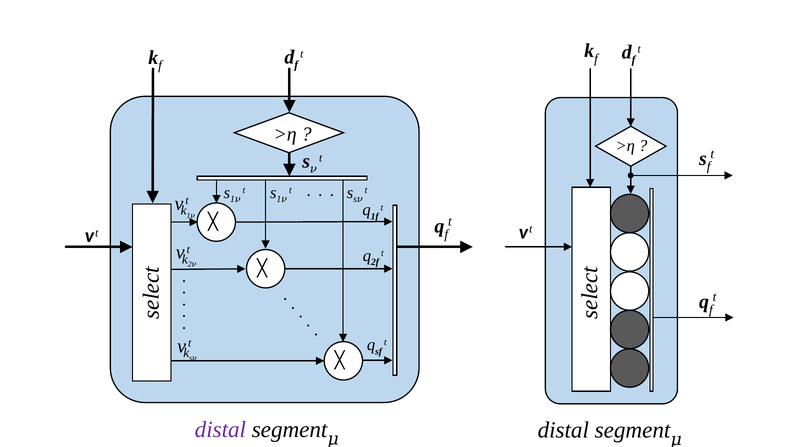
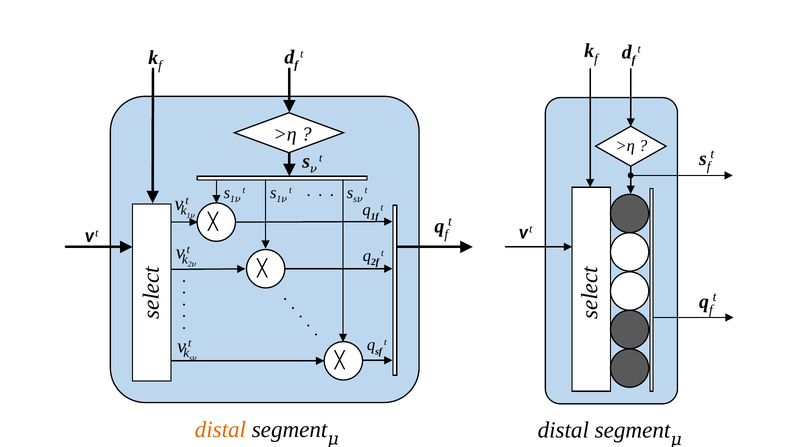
distal colour: purple -> orange (220, 429)
